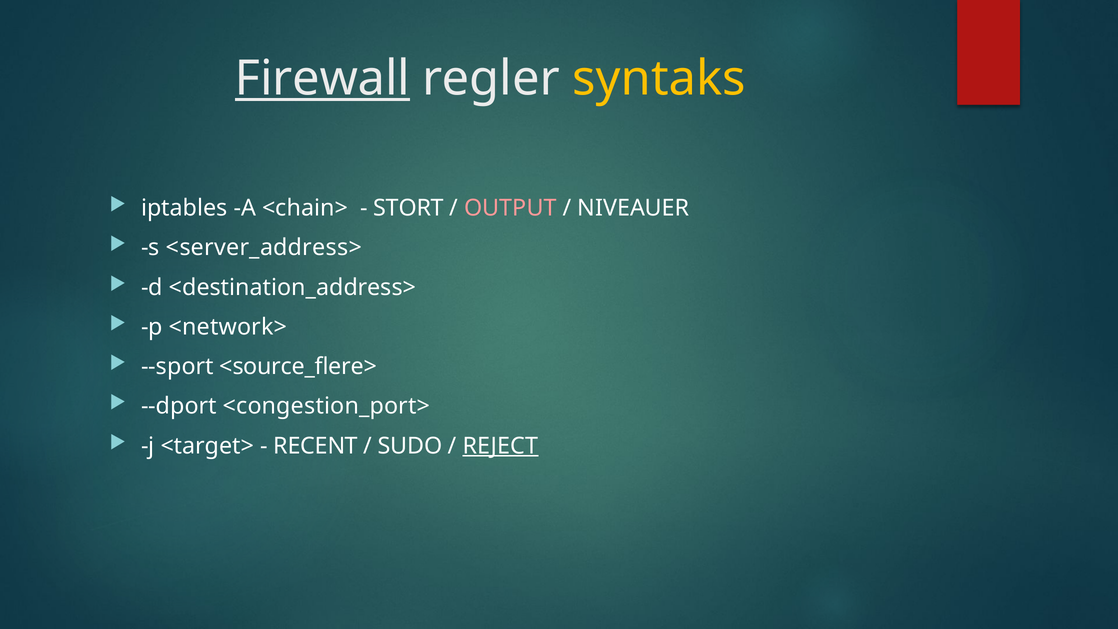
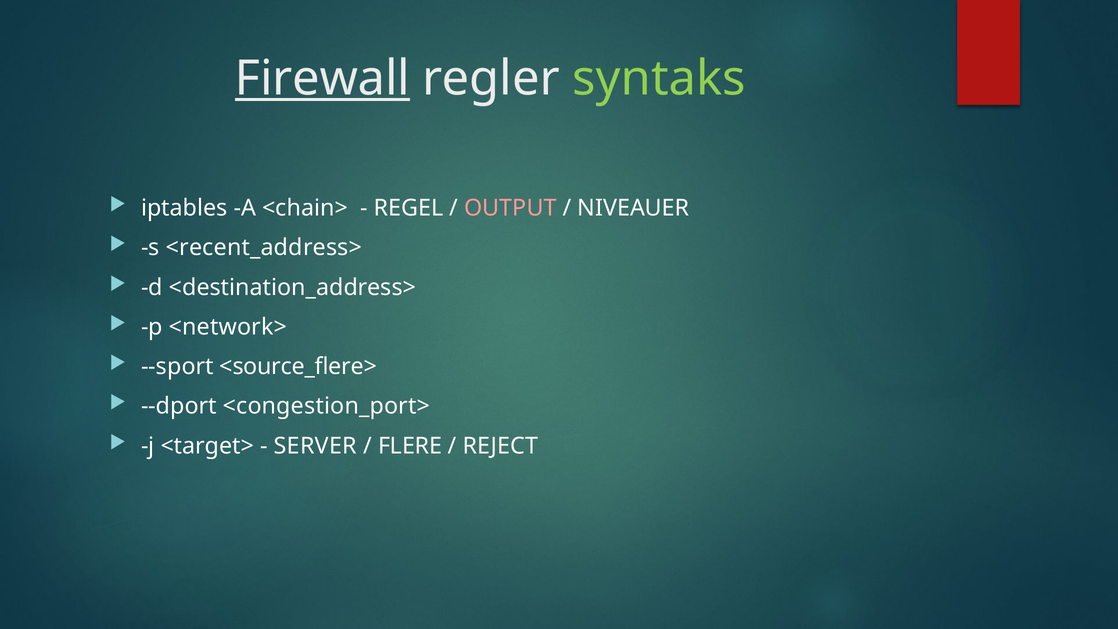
syntaks colour: yellow -> light green (659, 78)
STORT: STORT -> REGEL (409, 208)
<server_address>: <server_address> -> <recent_address> (264, 248)
RECENT: RECENT -> SERVER (315, 446)
SUDO: SUDO -> FLERE (410, 446)
REJECT underline: present -> none (501, 446)
